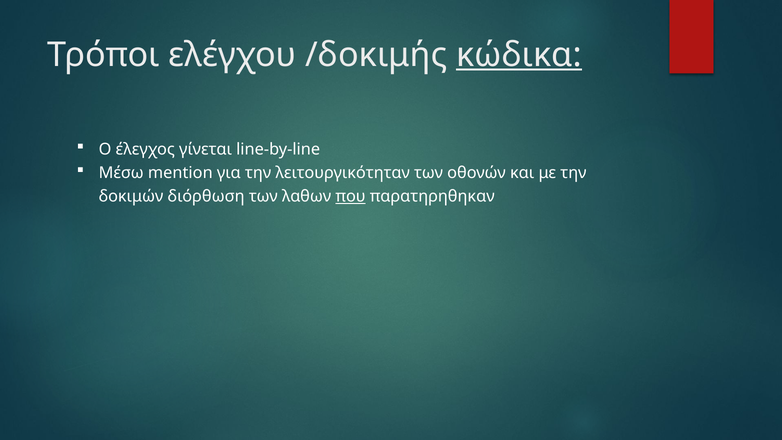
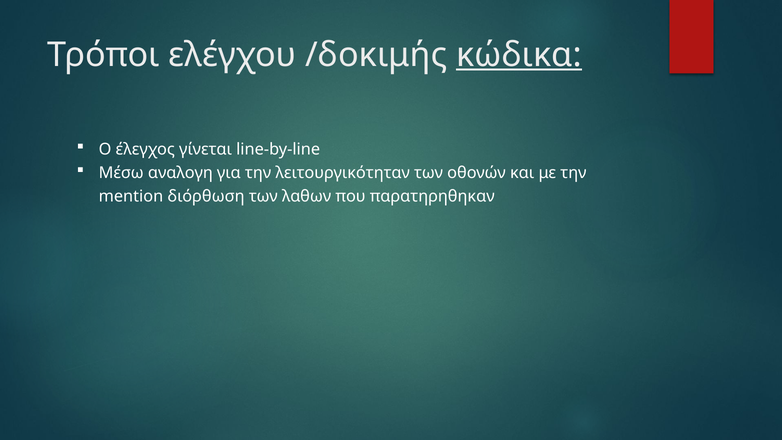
mention: mention -> αναλογη (180, 173)
δοκιμών: δοκιμών -> mention (131, 196)
που underline: present -> none (350, 196)
